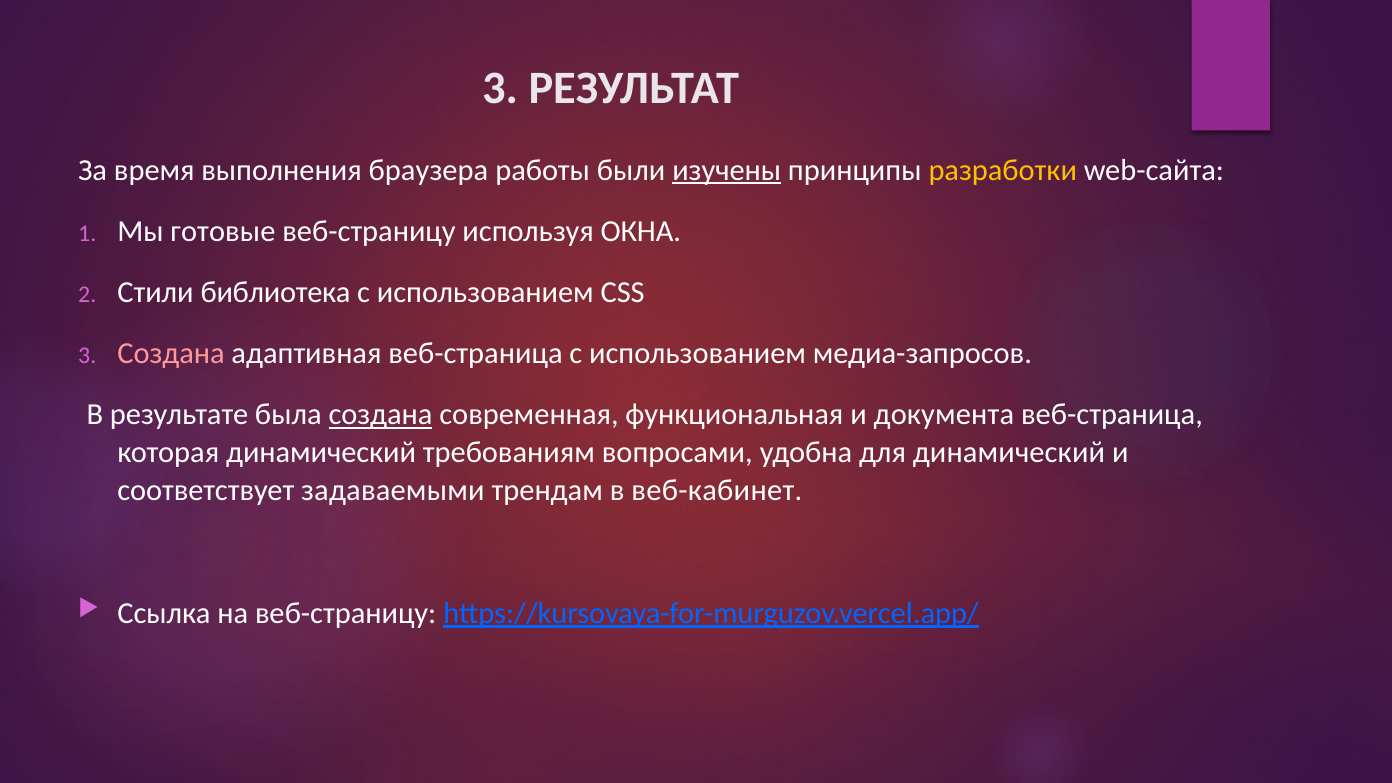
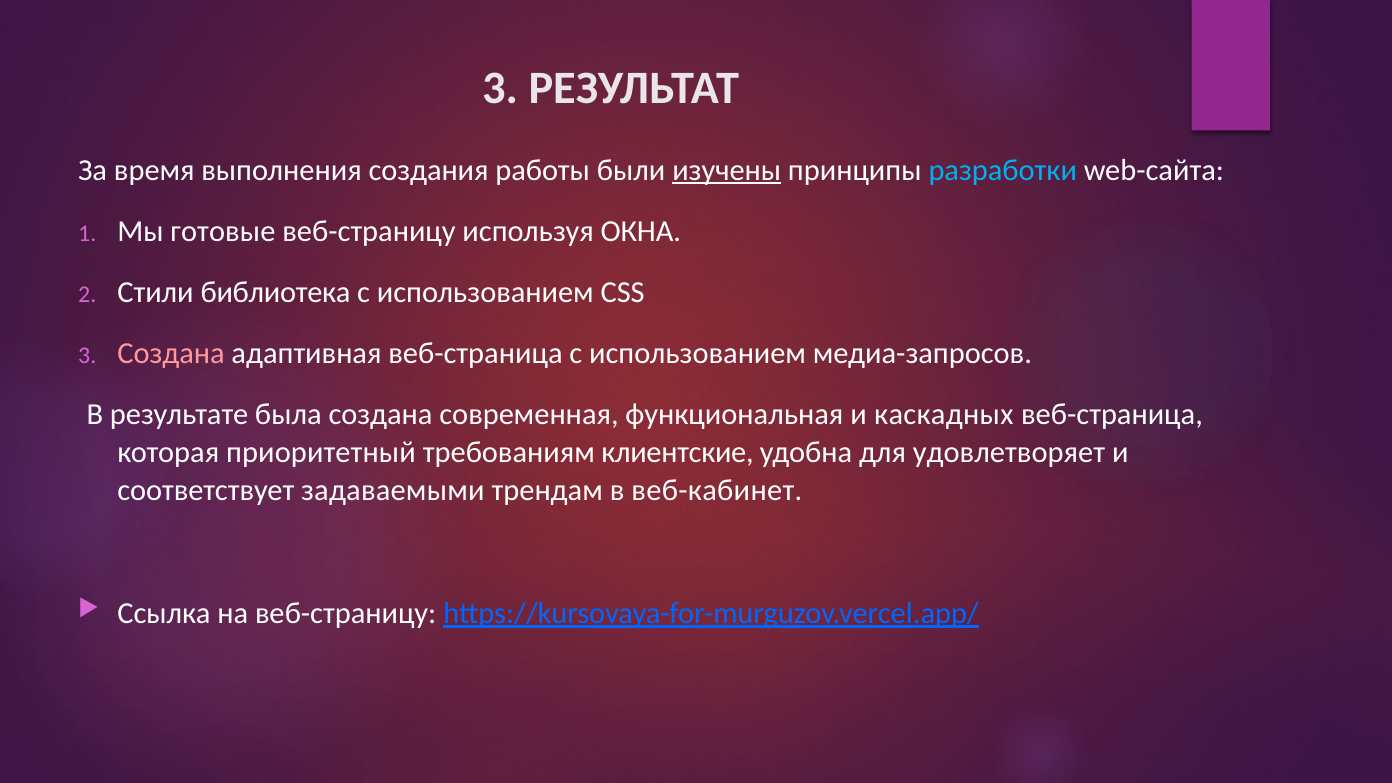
браузера: браузера -> создания (429, 170)
разработки colour: yellow -> light blue (1003, 170)
создана underline: present -> none (381, 415)
документа: документа -> каскадных (944, 415)
которая динамический: динамический -> приоритетный (321, 453)
вопросами: вопросами -> клиентские (677, 453)
для динамический: динамический -> удовлетворяет (1009, 453)
